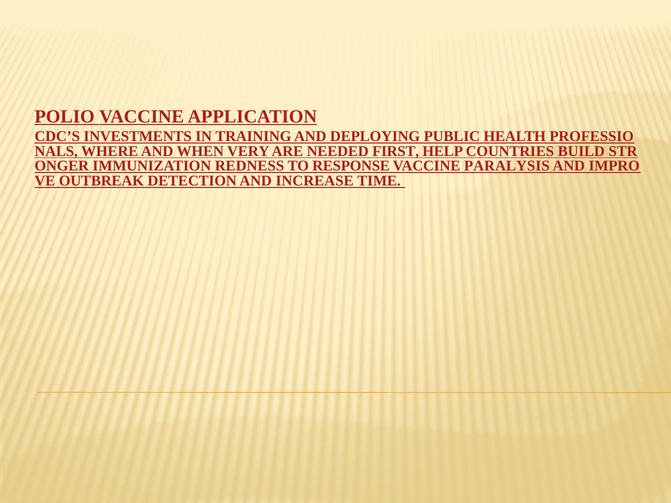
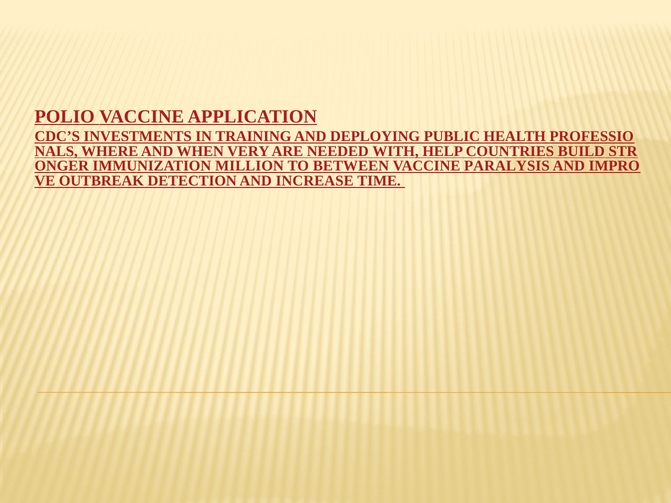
FIRST: FIRST -> WITH (396, 151)
REDNESS: REDNESS -> MILLION (250, 166)
RESPONSE: RESPONSE -> BETWEEN (351, 166)
